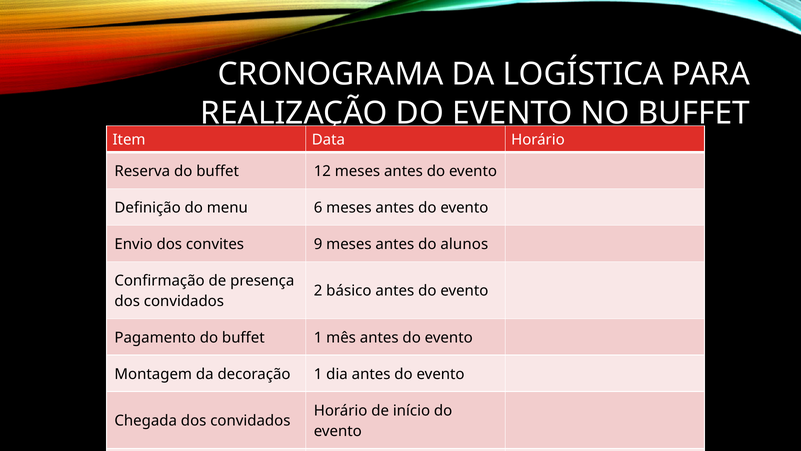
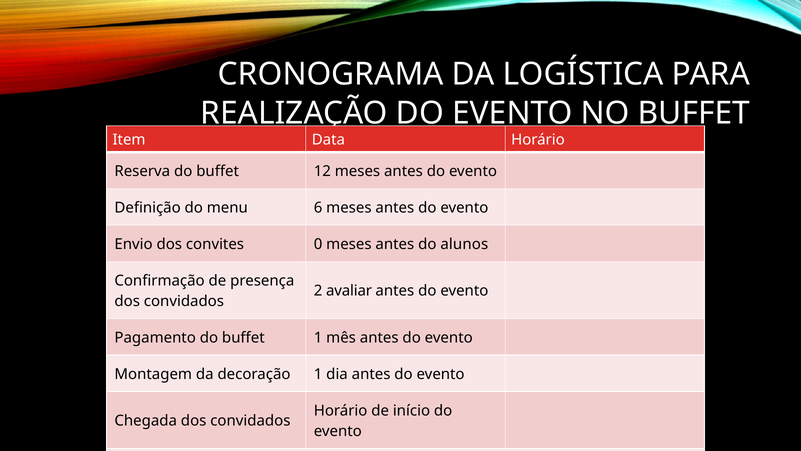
9: 9 -> 0 (318, 244)
básico: básico -> avaliar (349, 291)
